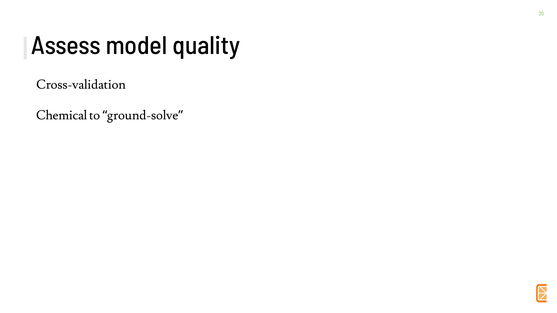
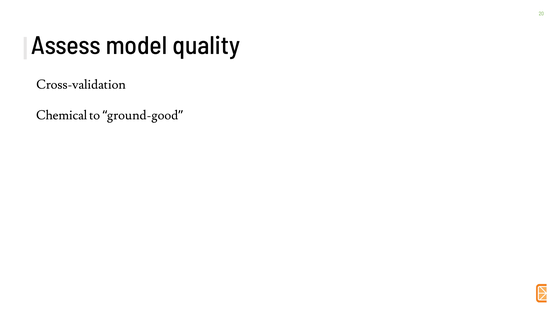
ground-solve: ground-solve -> ground-good (143, 115)
